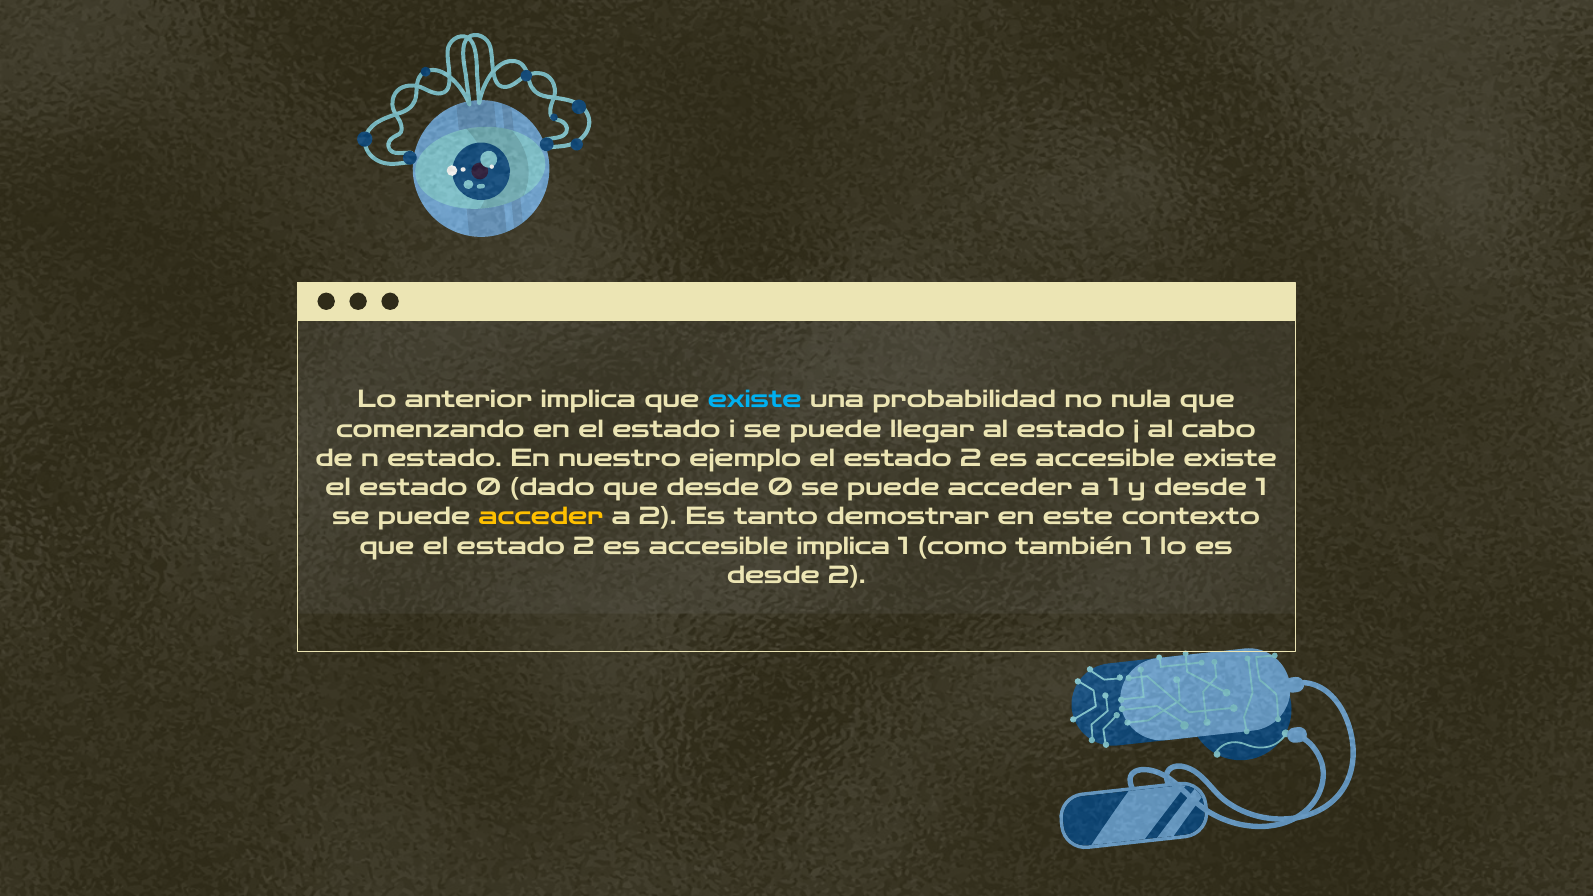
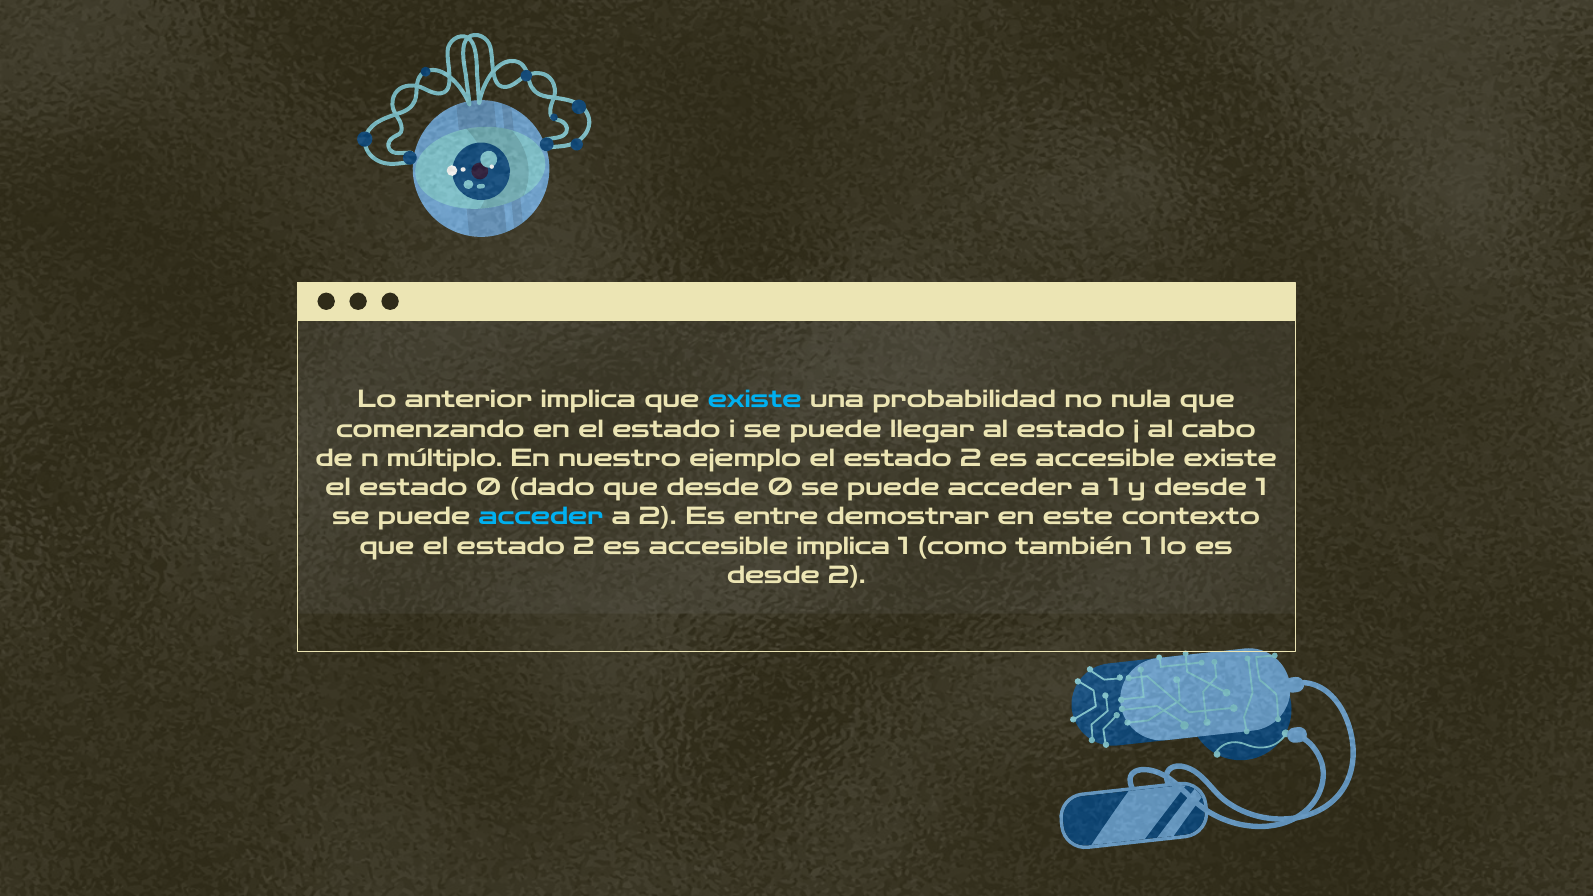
n estado: estado -> múltiplo (445, 458)
acceder colour: yellow -> light blue (541, 517)
tanto: tanto -> entre (776, 517)
